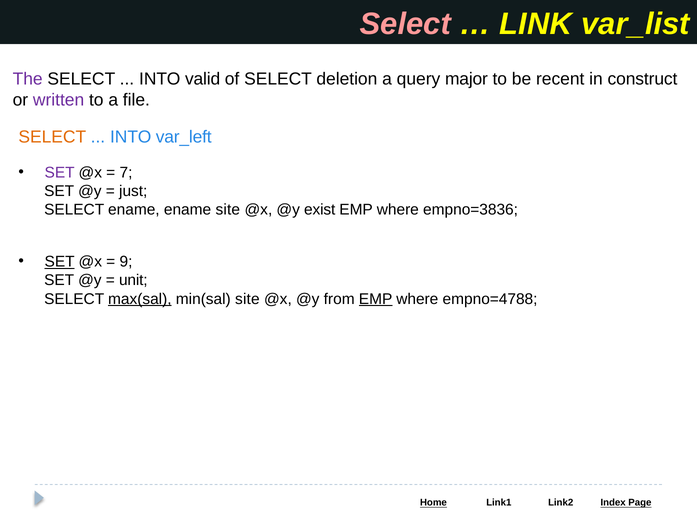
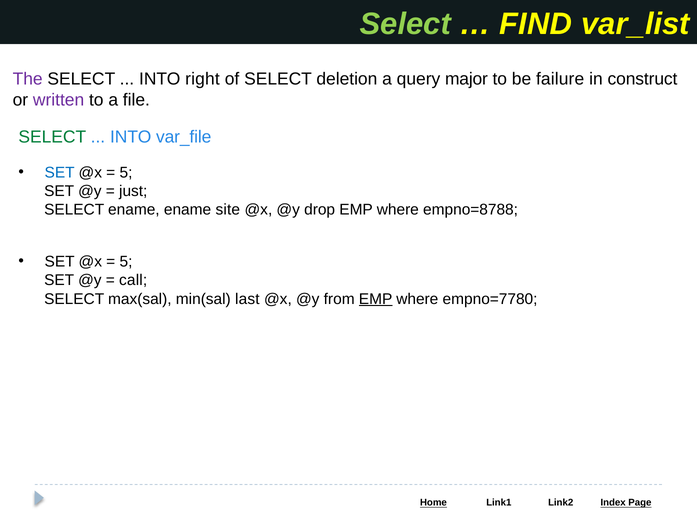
Select colour: pink -> light green (405, 24)
LINK: LINK -> FIND (536, 24)
valid: valid -> right (202, 79)
recent: recent -> failure (560, 79)
SELECT colour: orange -> green (52, 137)
var_left: var_left -> var_file (184, 137)
SET colour: purple -> blue (60, 172)
7: 7 -> 5 (126, 172)
exist: exist -> drop (320, 210)
empno=3836: empno=3836 -> empno=8788 (471, 210)
SET underline: present -> none (60, 262)
9: 9 -> 5 (126, 262)
unit: unit -> call (133, 280)
max(sal underline: present -> none (140, 299)
min(sal site: site -> last (247, 299)
empno=4788: empno=4788 -> empno=7780 (490, 299)
